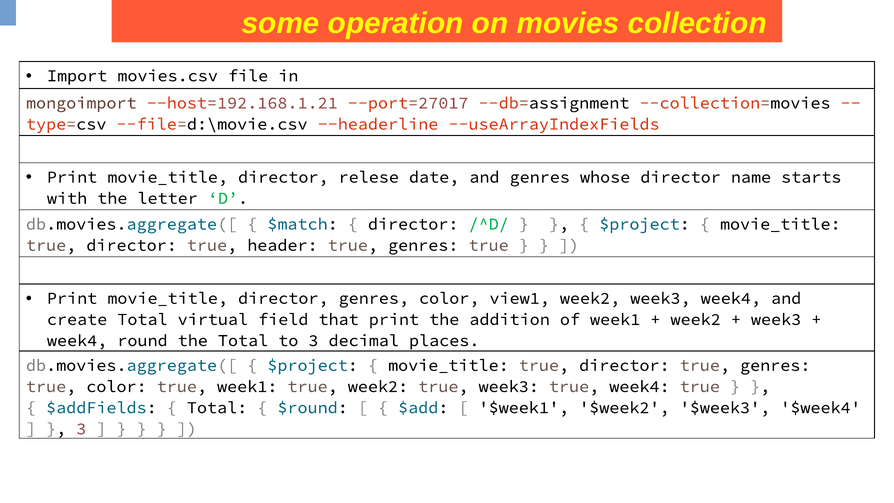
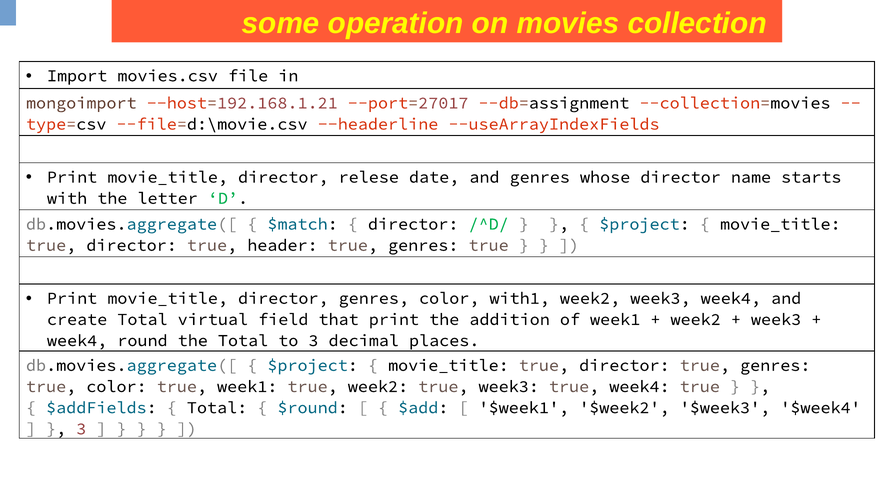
view1: view1 -> with1 (520, 298)
